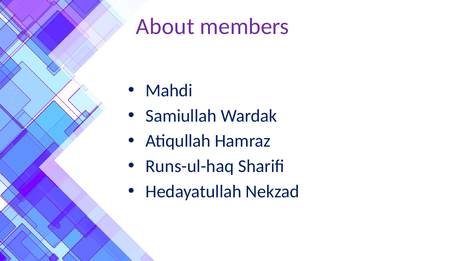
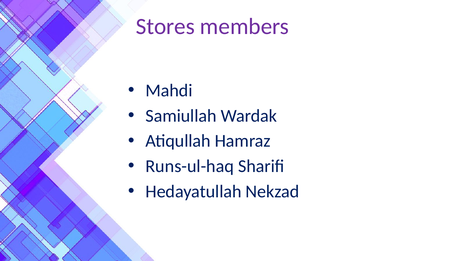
About: About -> Stores (165, 27)
